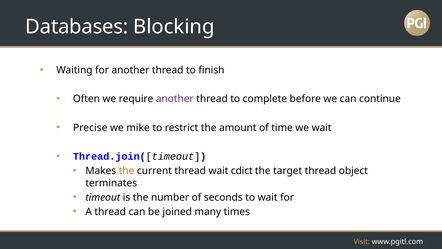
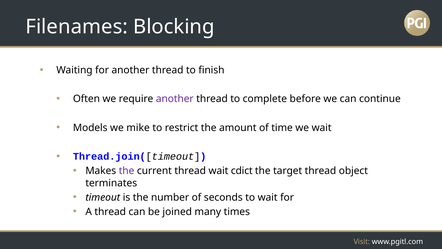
Databases: Databases -> Filenames (77, 27)
Precise: Precise -> Models (90, 128)
the colour: orange -> purple (127, 171)
